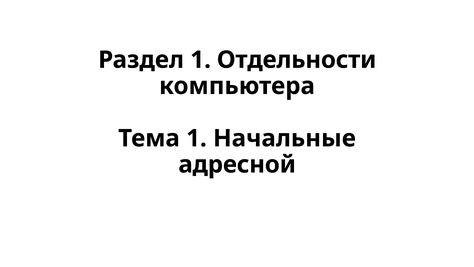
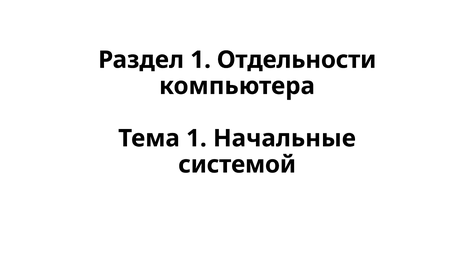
адресной: адресной -> системой (237, 164)
